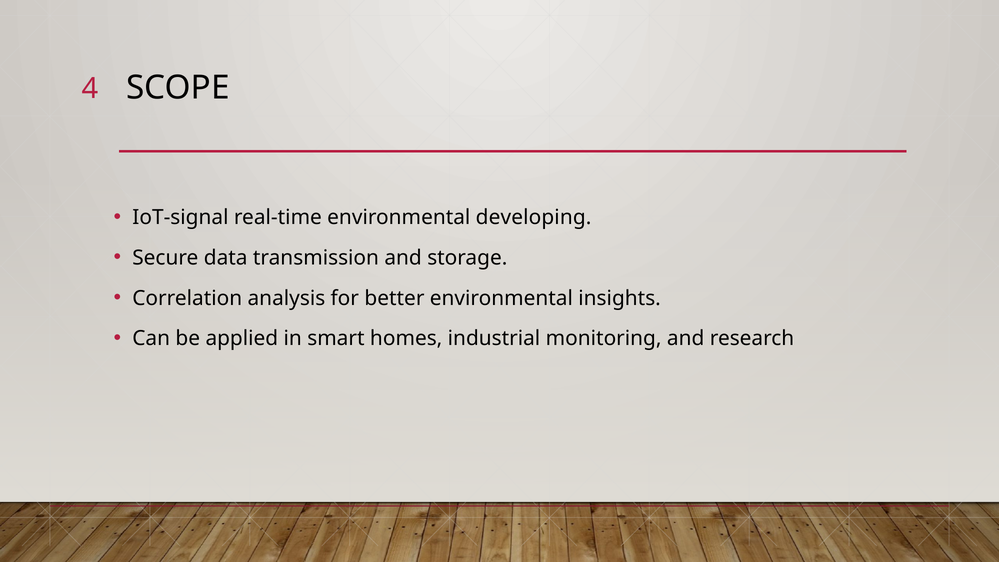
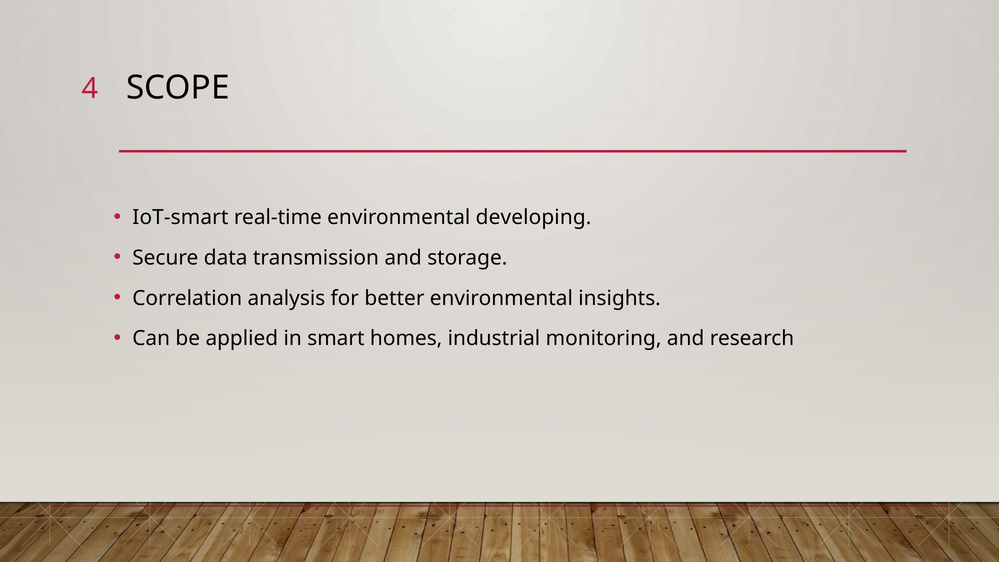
IoT-signal: IoT-signal -> IoT-smart (180, 217)
